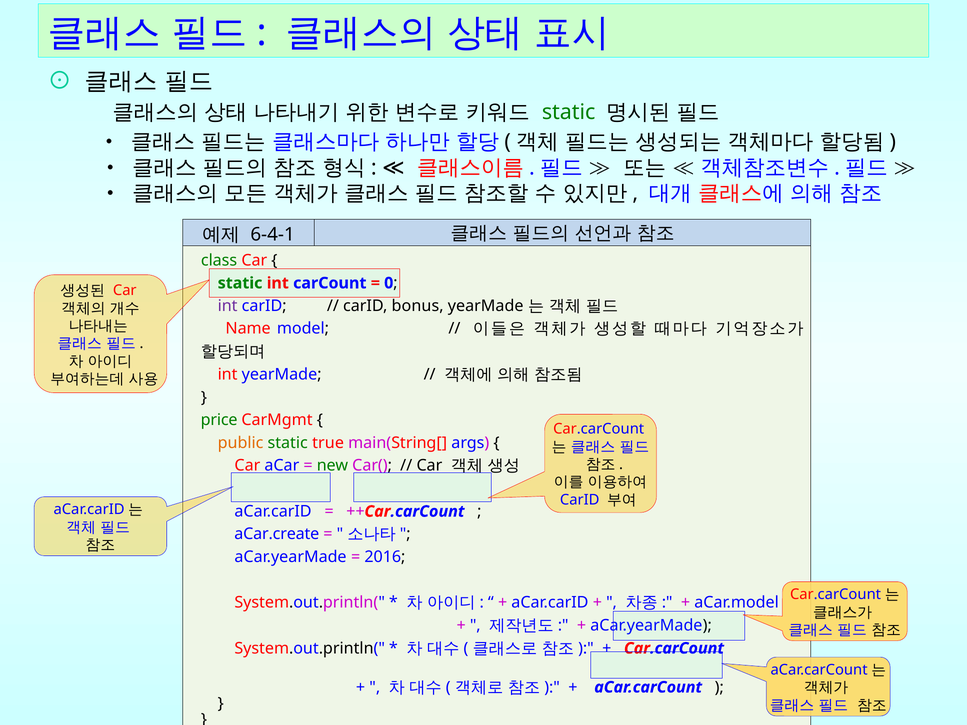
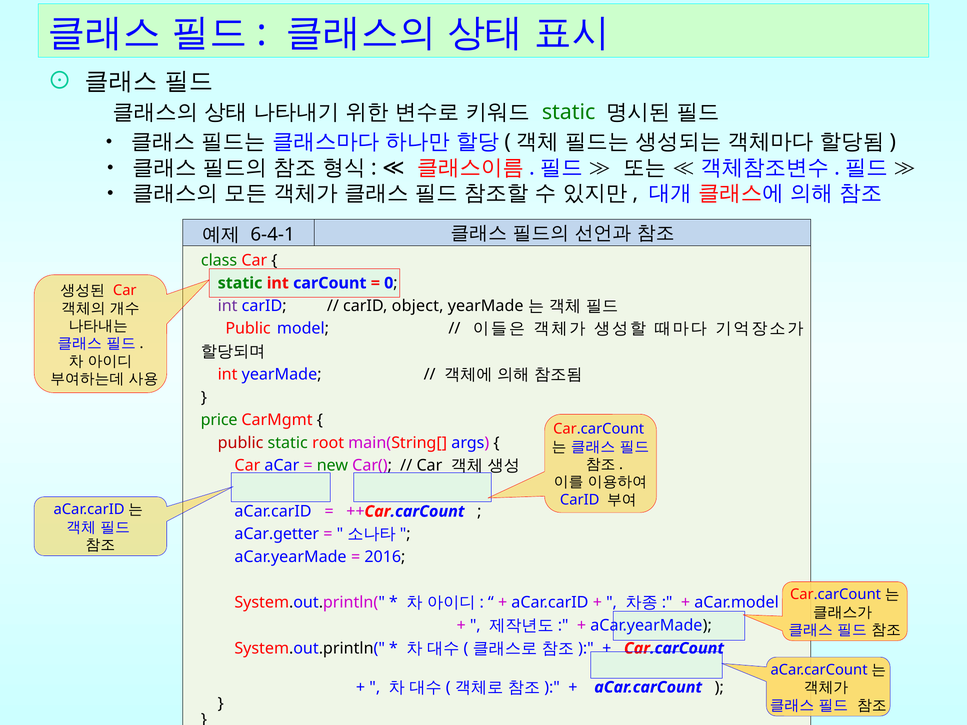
bonus: bonus -> object (418, 306)
Name: Name -> Public (248, 329)
public colour: orange -> red (241, 443)
true: true -> root (328, 443)
aCar.create: aCar.create -> aCar.getter (277, 534)
